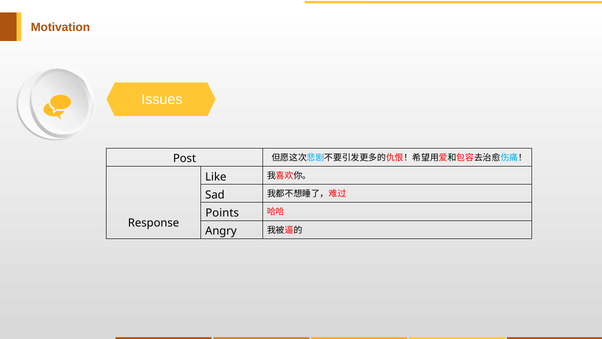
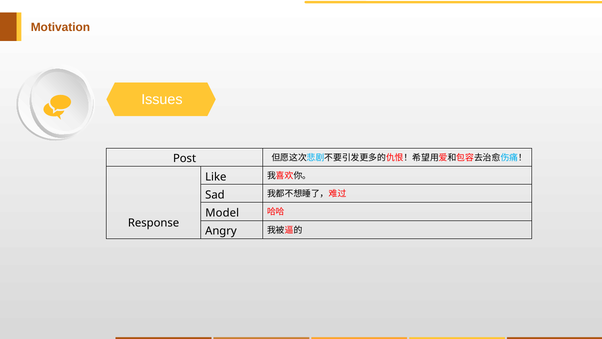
Points: Points -> Model (222, 213)
